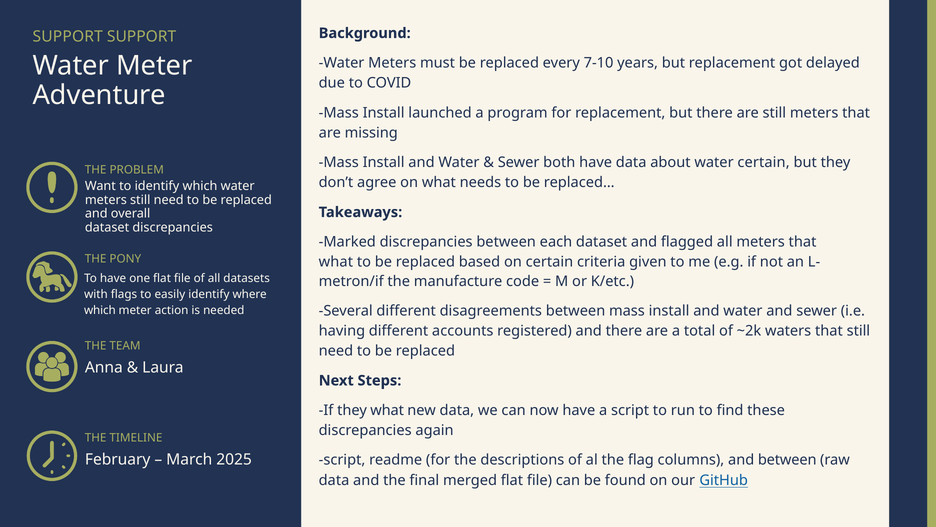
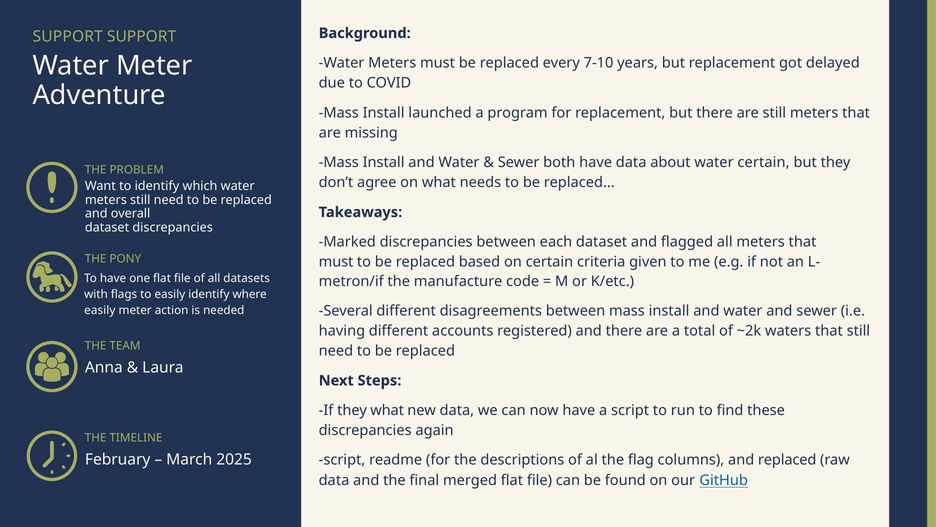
what: what -> must (336, 261)
which: which -> easily (100, 310)
and between: between -> replaced (787, 460)
